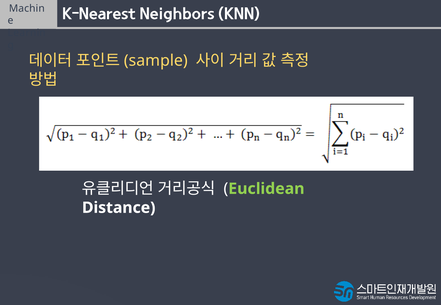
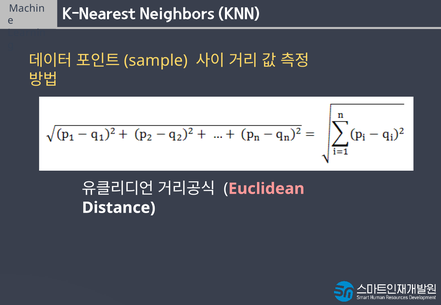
Euclidean colour: light green -> pink (266, 189)
